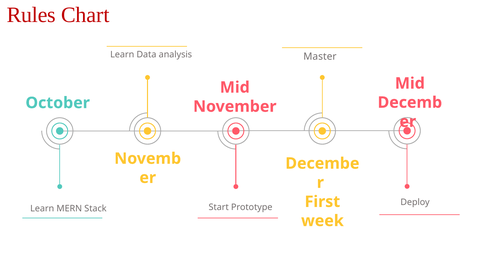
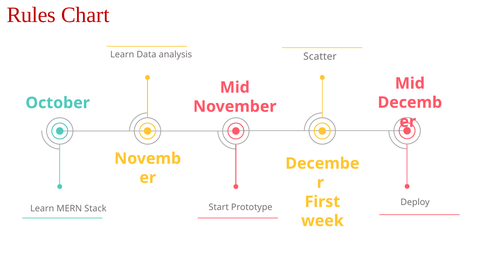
Master: Master -> Scatter (320, 56)
